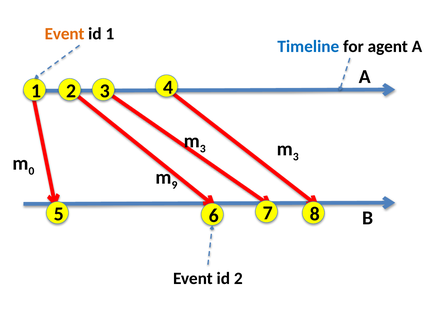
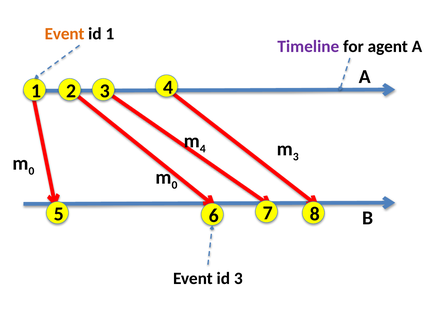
Timeline colour: blue -> purple (308, 47)
3: 3 -> 4 (203, 149)
9: 9 -> 0 (175, 185)
id 2: 2 -> 3 (238, 278)
